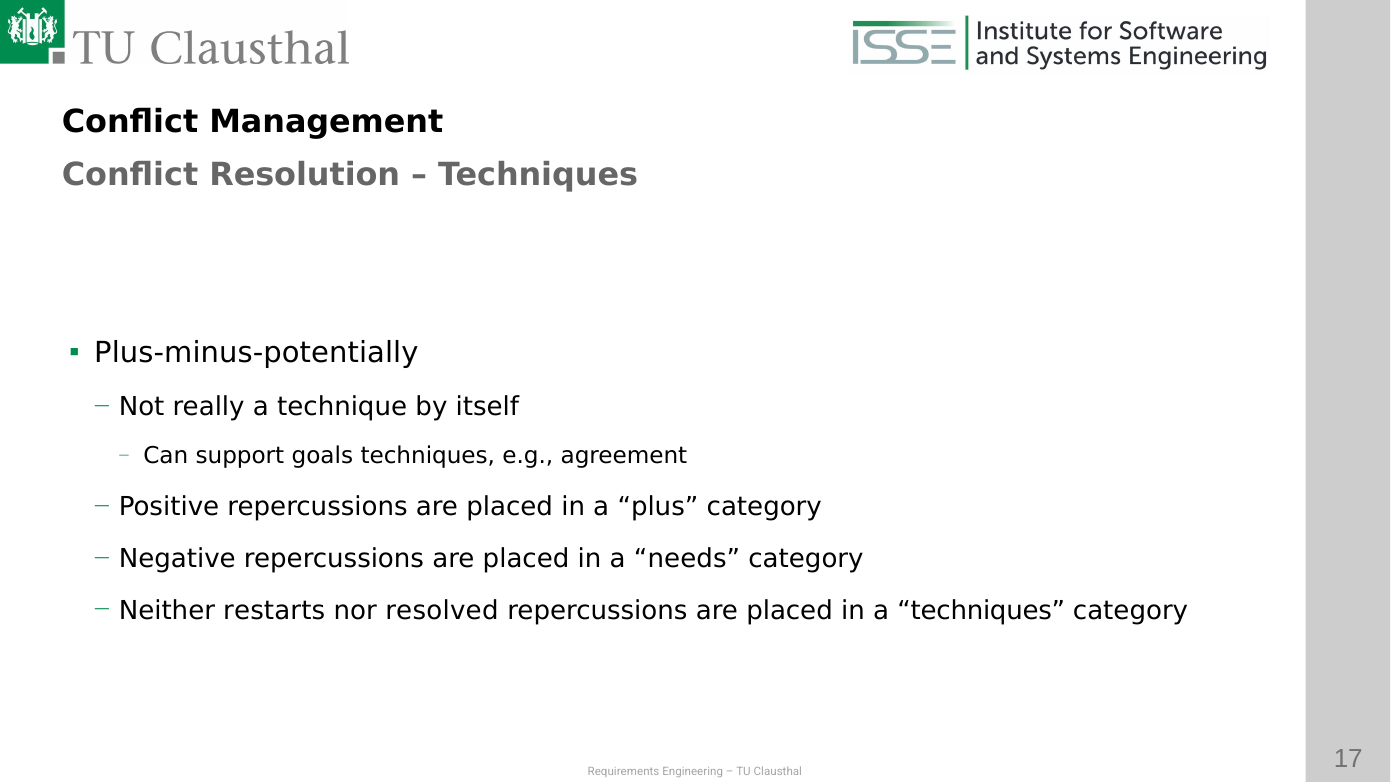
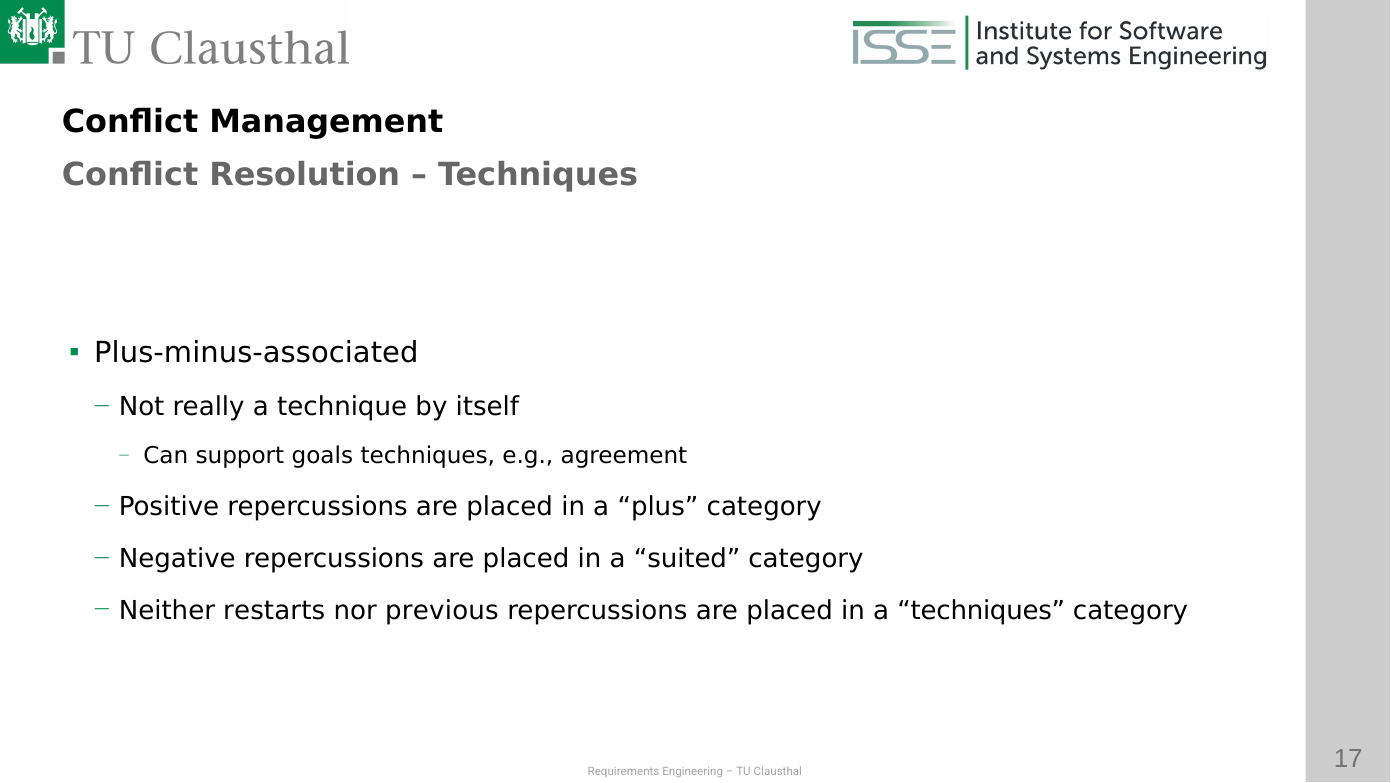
Plus-minus-potentially: Plus-minus-potentially -> Plus-minus-associated (256, 353)
needs: needs -> suited (687, 558)
resolved: resolved -> previous (442, 610)
